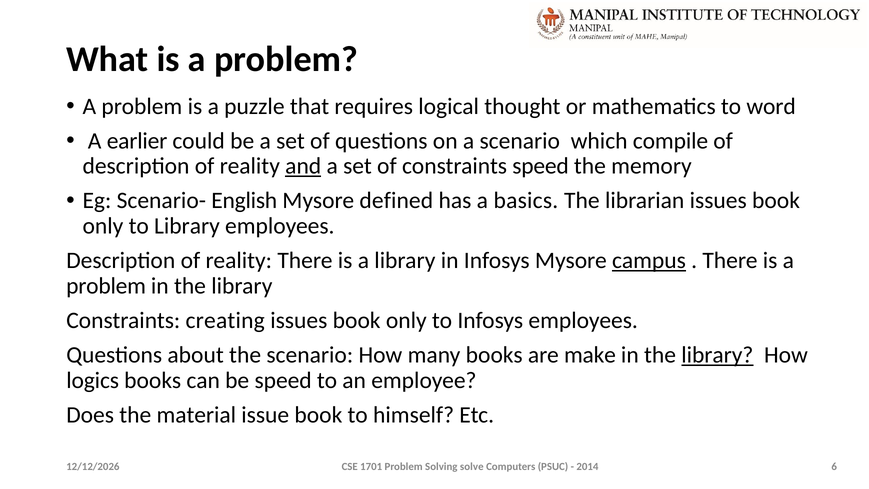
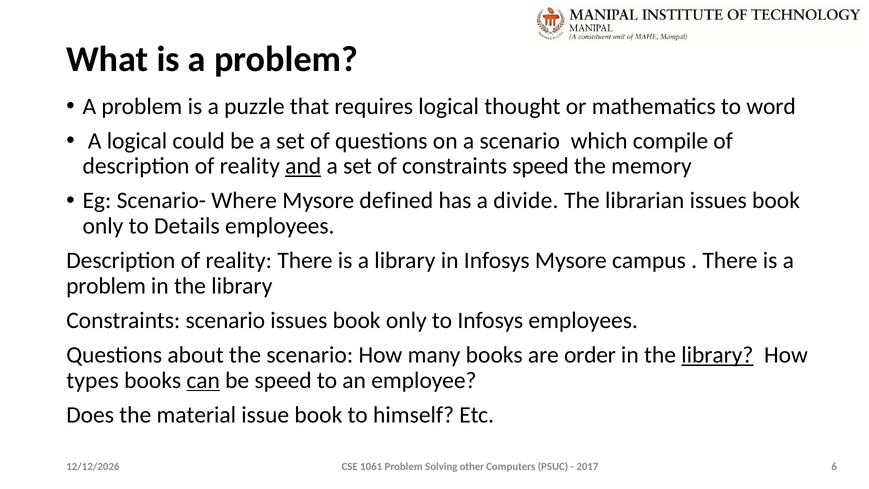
A earlier: earlier -> logical (137, 141)
English: English -> Where (244, 201)
basics: basics -> divide (526, 201)
to Library: Library -> Details (187, 226)
campus underline: present -> none (649, 260)
Constraints creating: creating -> scenario (225, 320)
make: make -> order (590, 355)
logics: logics -> types (92, 380)
can underline: none -> present (203, 380)
1701: 1701 -> 1061 (371, 467)
solve: solve -> other (472, 467)
2014: 2014 -> 2017 (587, 467)
